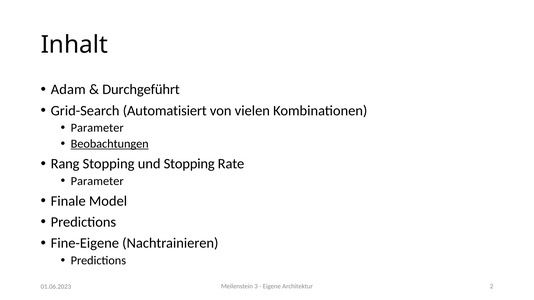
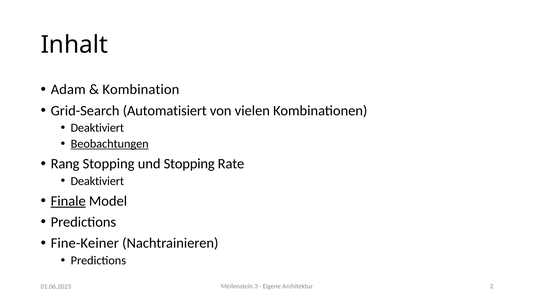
Durchgeführt: Durchgeführt -> Kombination (141, 90)
Parameter: Parameter -> Deaktiviert (97, 128)
Parameter: Parameter -> Deaktiviert (97, 181)
Finale underline: none -> present (68, 201)
Fine-Eigene: Fine-Eigene -> Fine-Keiner (85, 244)
